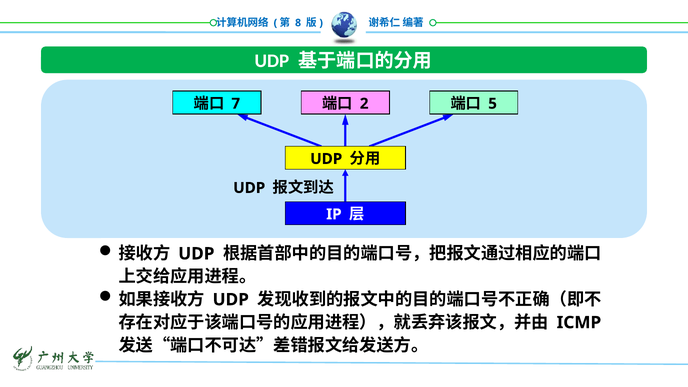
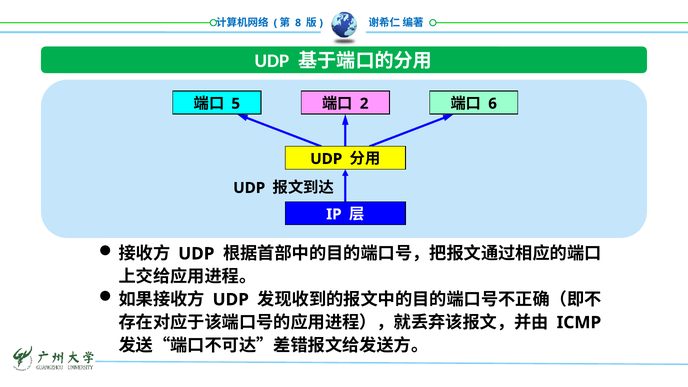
7: 7 -> 5 (236, 104)
5: 5 -> 6 (493, 104)
